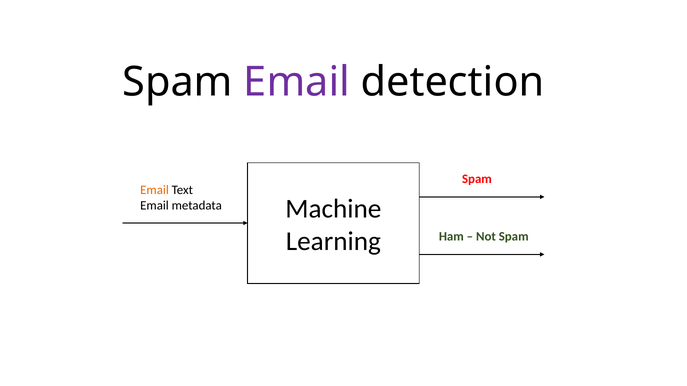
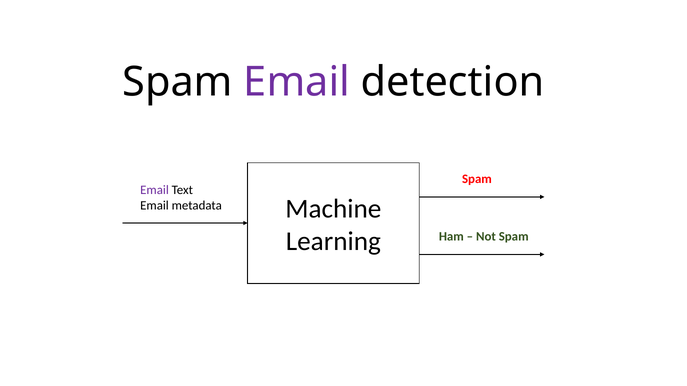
Email colour: orange -> purple (155, 190)
